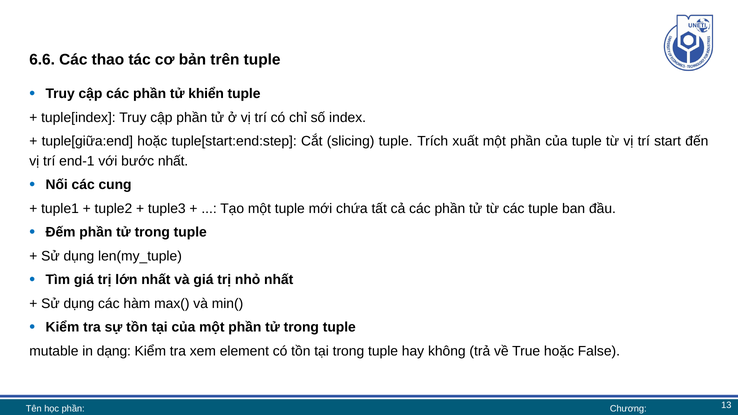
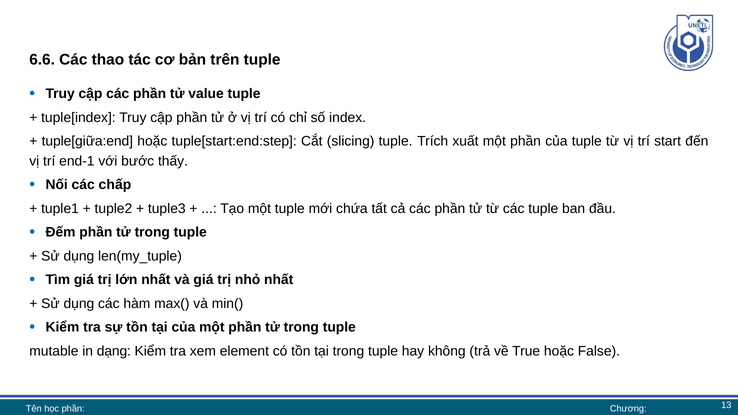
khiển: khiển -> value (206, 94)
bước nhất: nhất -> thấy (173, 161)
cung: cung -> chấp (115, 185)
